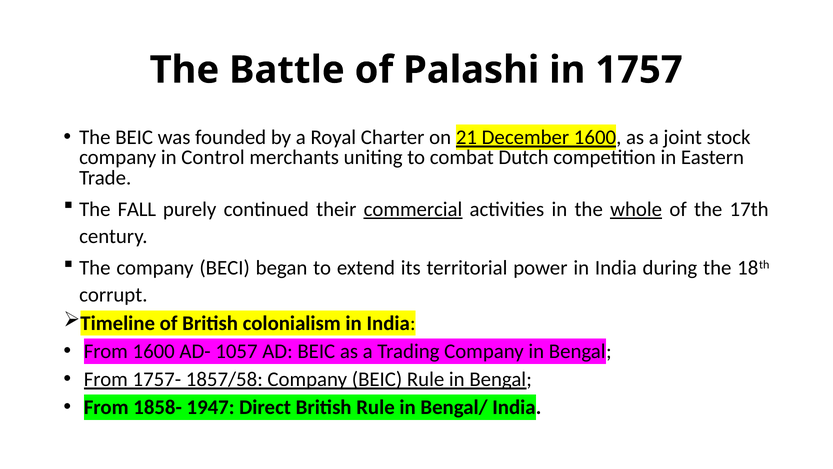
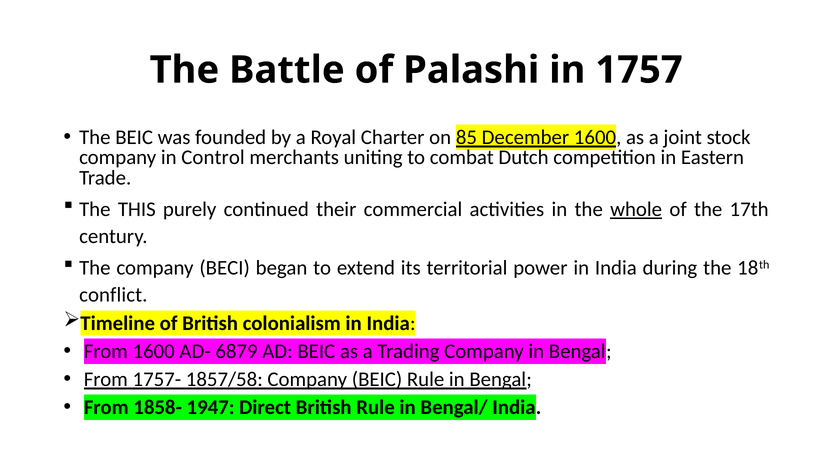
21: 21 -> 85 (466, 137)
FALL: FALL -> THIS (137, 209)
commercial underline: present -> none (413, 209)
corrupt: corrupt -> conflict (113, 295)
1057: 1057 -> 6879 (236, 351)
